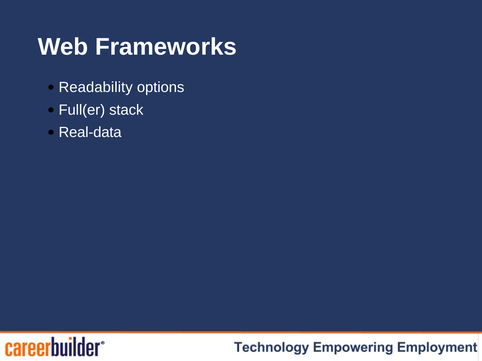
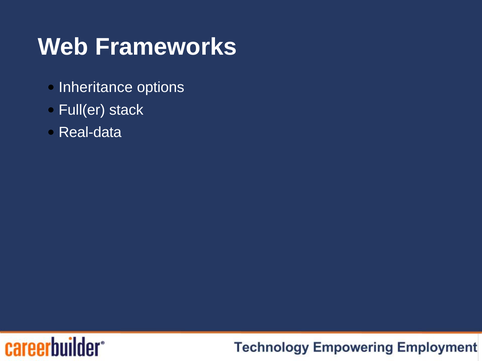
Readability: Readability -> Inheritance (96, 87)
